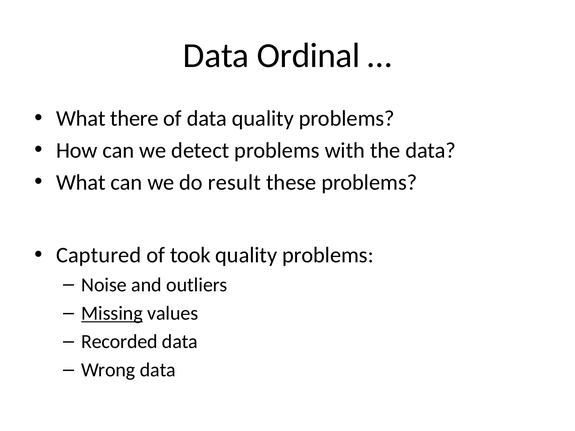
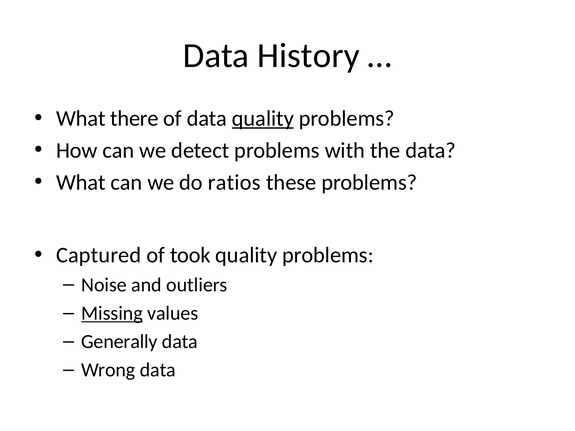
Ordinal: Ordinal -> History (308, 56)
quality underline: none -> present (263, 118)
result: result -> ratios (234, 182)
Recorded: Recorded -> Generally (119, 342)
